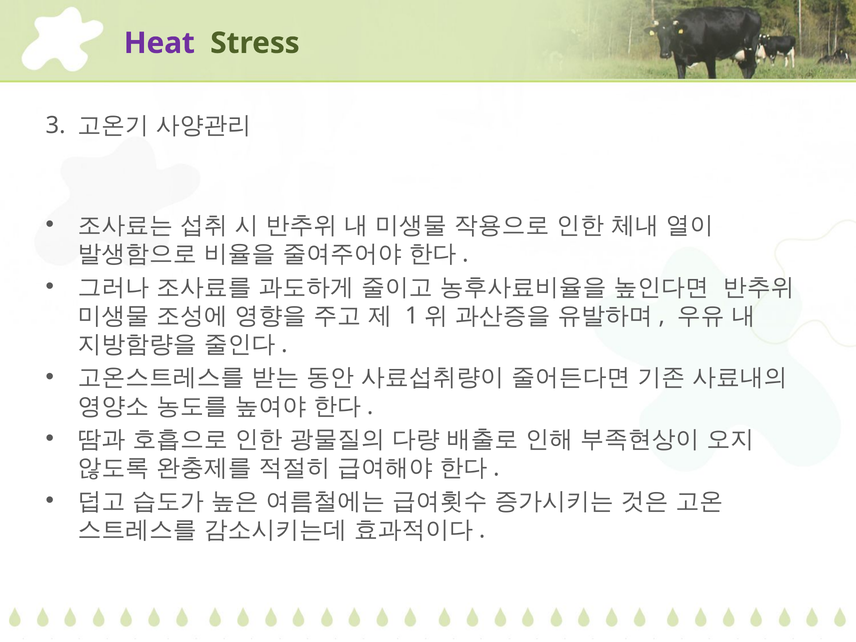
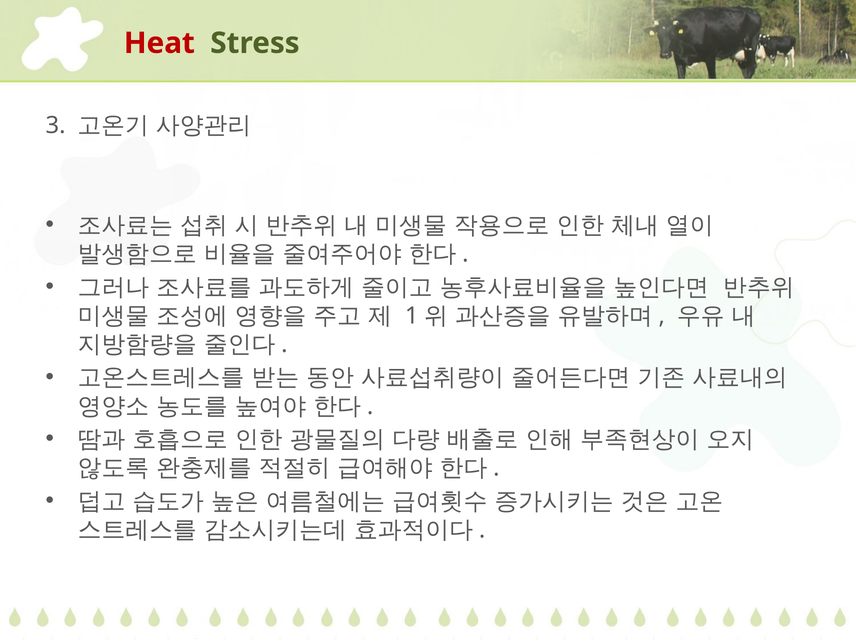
Heat colour: purple -> red (159, 43)
